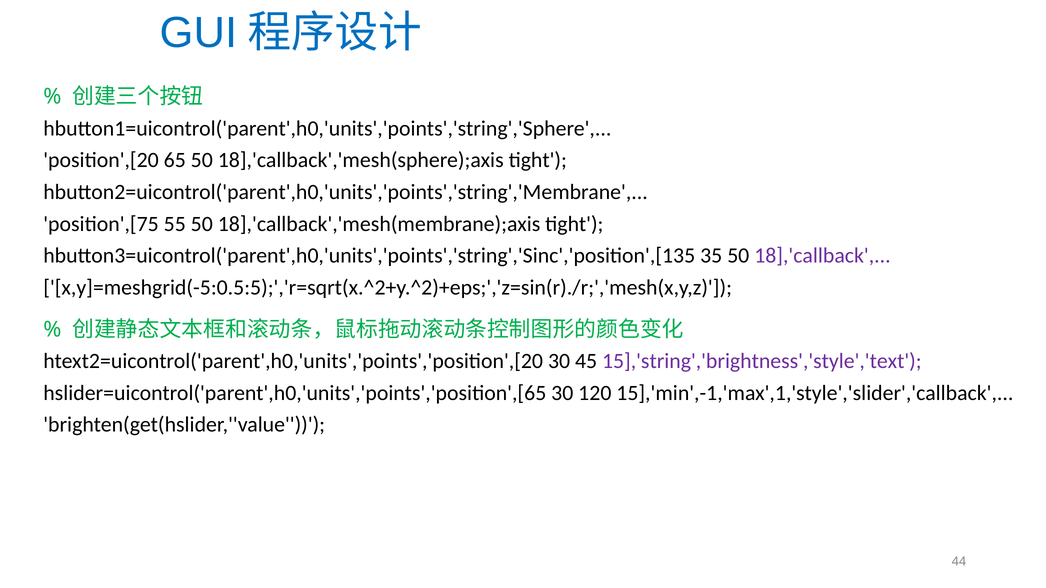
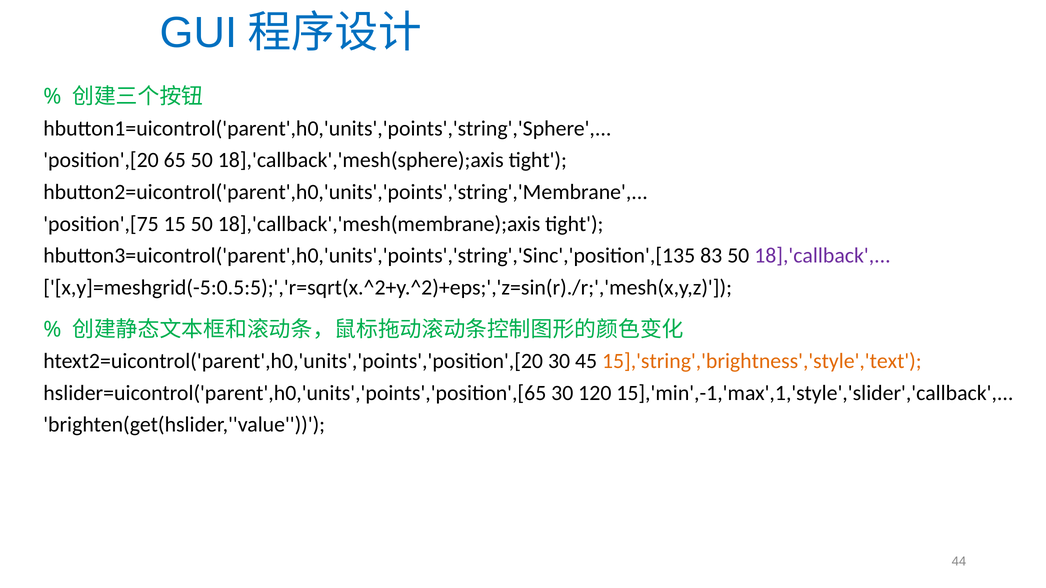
55: 55 -> 15 (175, 224)
35: 35 -> 83 (711, 256)
15],'string','brightness','style','text colour: purple -> orange (762, 361)
